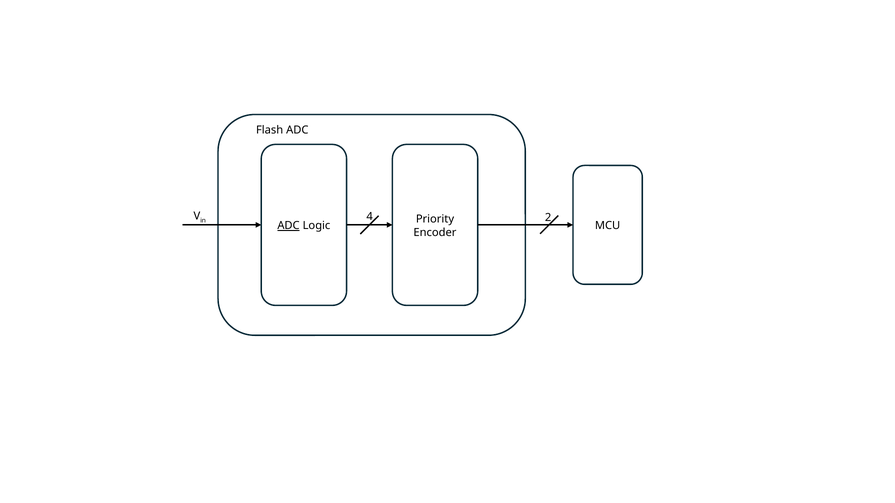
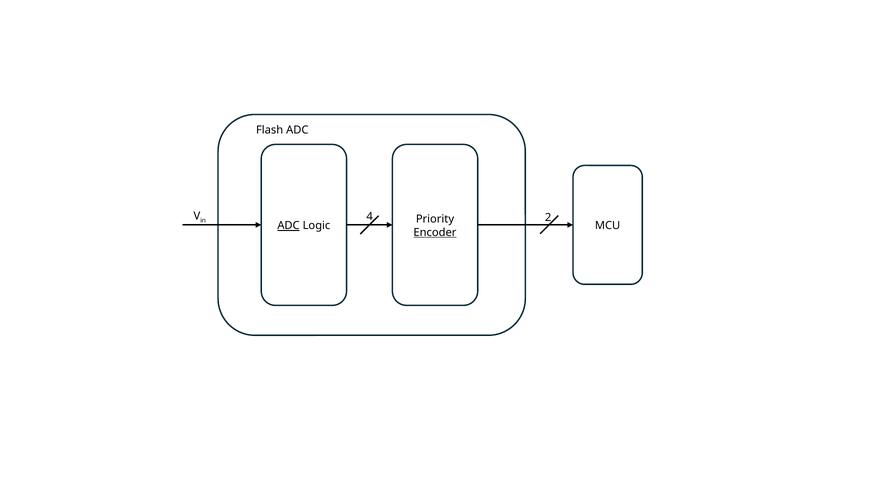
Encoder underline: none -> present (435, 233)
